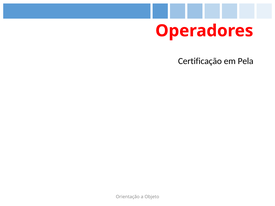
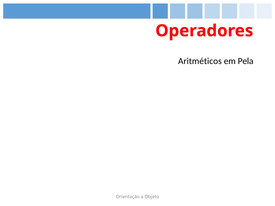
Certificação: Certificação -> Aritméticos (200, 61)
